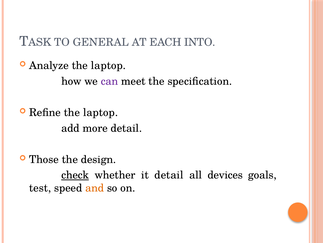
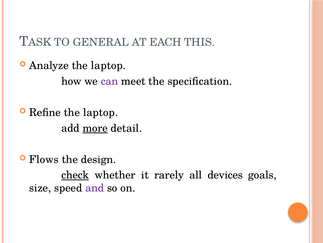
INTO: INTO -> THIS (200, 42)
more underline: none -> present (95, 128)
Those: Those -> Flows (44, 159)
it detail: detail -> rarely (169, 175)
test: test -> size (40, 188)
and colour: orange -> purple (95, 188)
